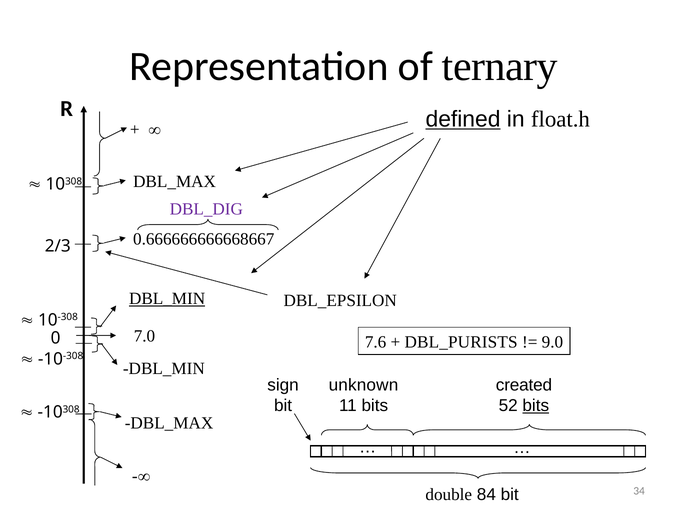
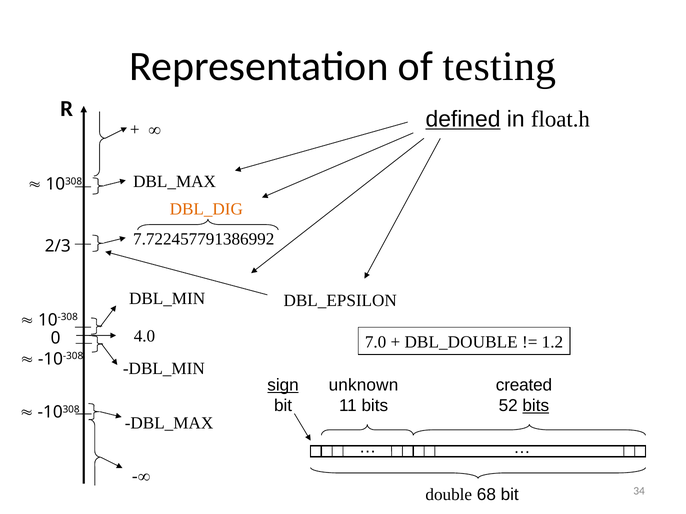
ternary: ternary -> testing (500, 66)
DBL_DIG colour: purple -> orange (206, 209)
0.666666666668667: 0.666666666668667 -> 7.722457791386992 (204, 239)
DBL_MIN underline: present -> none (167, 299)
7.0: 7.0 -> 4.0 (144, 336)
7.6: 7.6 -> 7.0 (376, 342)
DBL_PURISTS: DBL_PURISTS -> DBL_DOUBLE (461, 342)
9.0: 9.0 -> 1.2 (552, 342)
sign underline: none -> present (283, 386)
84: 84 -> 68 (486, 495)
